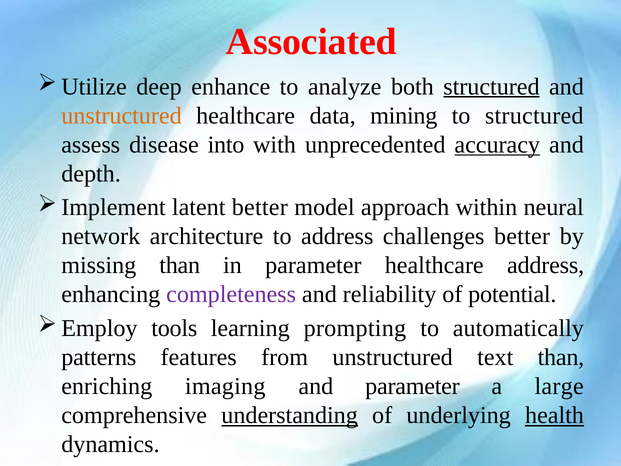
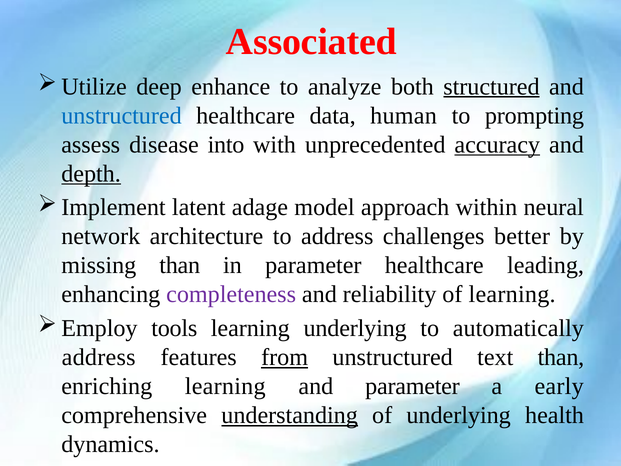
unstructured colour: orange -> blue (121, 116)
mining: mining -> human (404, 116)
to structured: structured -> prompting (534, 116)
depth underline: none -> present (91, 174)
latent better: better -> adage (260, 207)
healthcare address: address -> leading (546, 265)
of potential: potential -> learning (512, 294)
learning prompting: prompting -> underlying (355, 328)
patterns: patterns -> address (99, 357)
from underline: none -> present (285, 357)
enriching imaging: imaging -> learning (225, 386)
large: large -> early (559, 386)
health underline: present -> none (555, 415)
